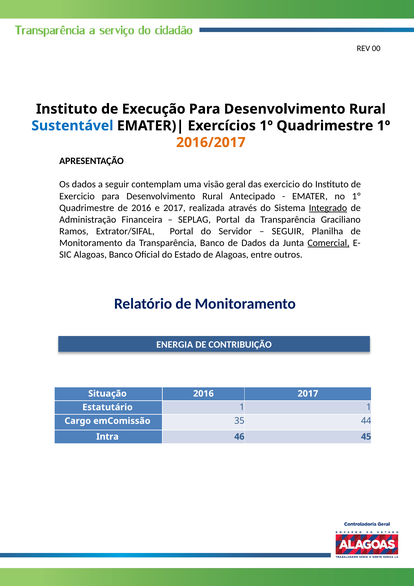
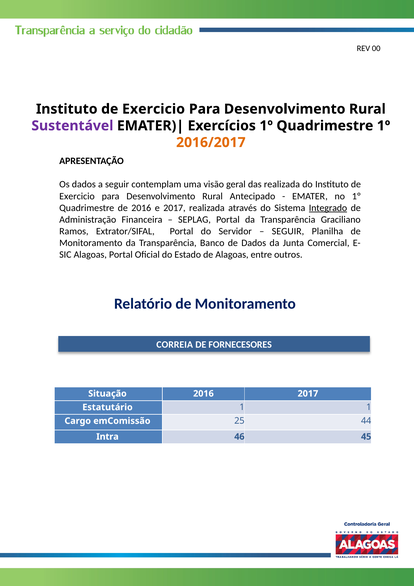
Execução: Execução -> Exercicio (154, 109)
Sustentável colour: blue -> purple (72, 126)
das exercicio: exercicio -> realizada (282, 184)
Comercial underline: present -> none (328, 243)
Alagoas Banco: Banco -> Portal (121, 254)
ENERGIA: ENERGIA -> CORREIA (175, 344)
CONTRIBUIÇÃO: CONTRIBUIÇÃO -> FORNECESORES (240, 344)
35: 35 -> 25 (239, 421)
